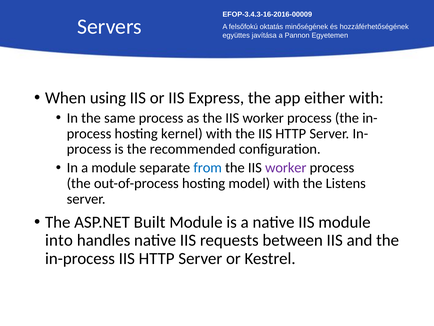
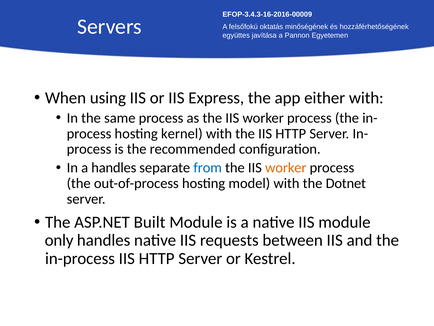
a module: module -> handles (114, 168)
worker colour: purple -> orange (286, 168)
Listens: Listens -> Dotnet (346, 183)
into: into -> only (59, 240)
